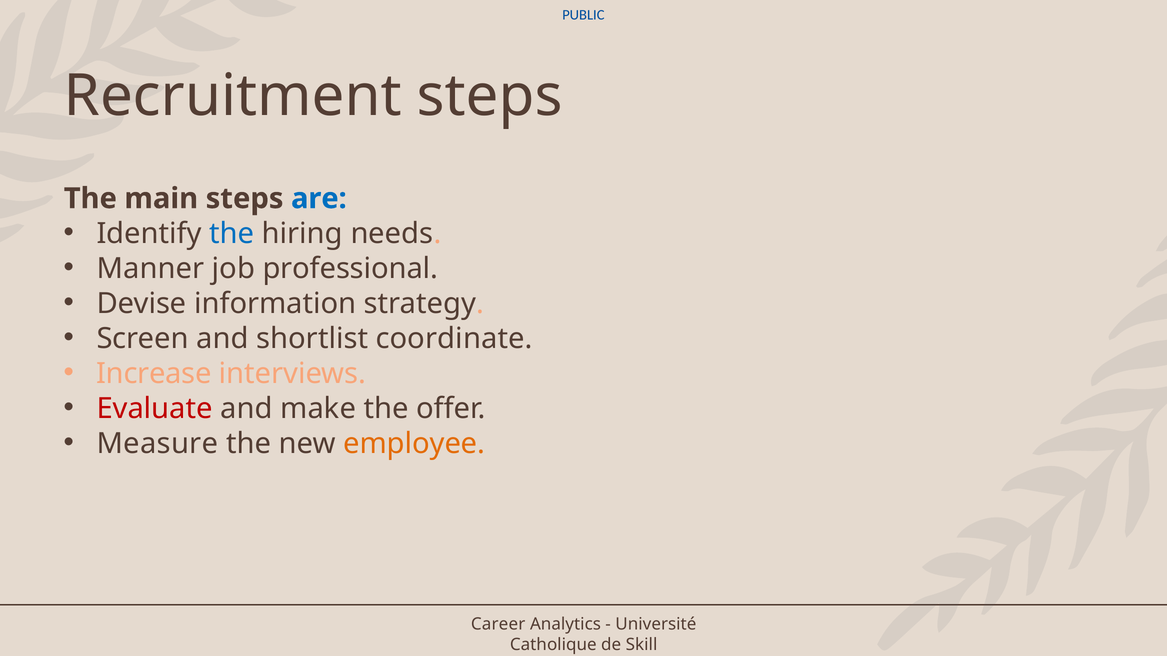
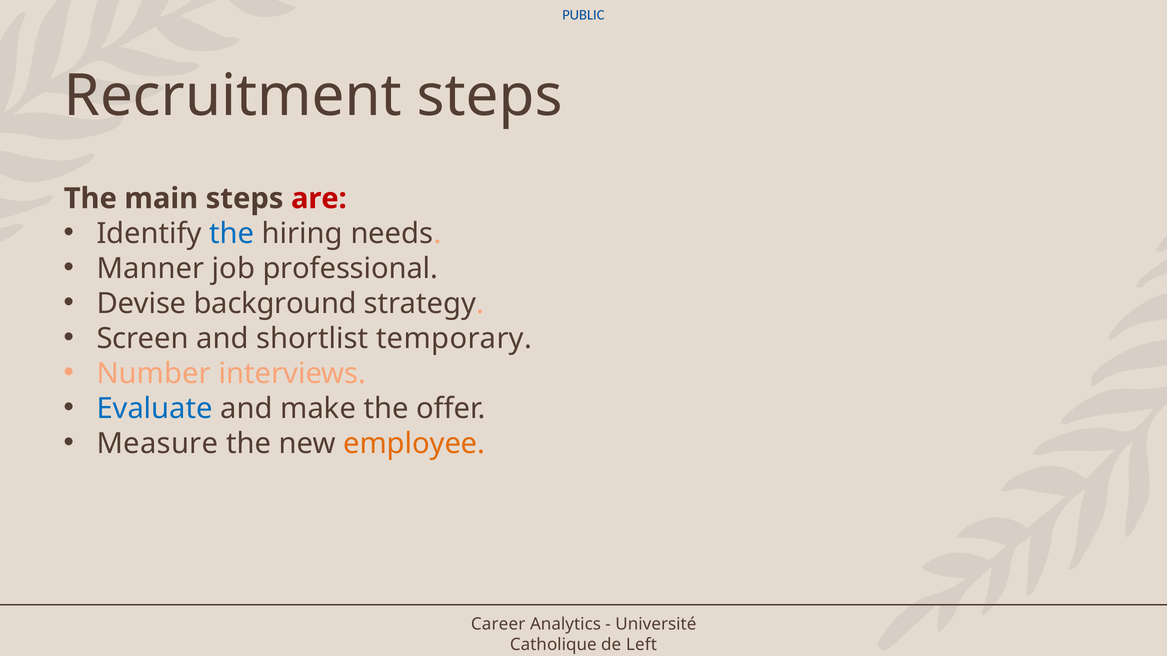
are colour: blue -> red (319, 199)
information: information -> background (275, 304)
coordinate: coordinate -> temporary (454, 339)
Increase: Increase -> Number (154, 374)
Evaluate colour: red -> blue (155, 409)
Skill: Skill -> Left (641, 645)
